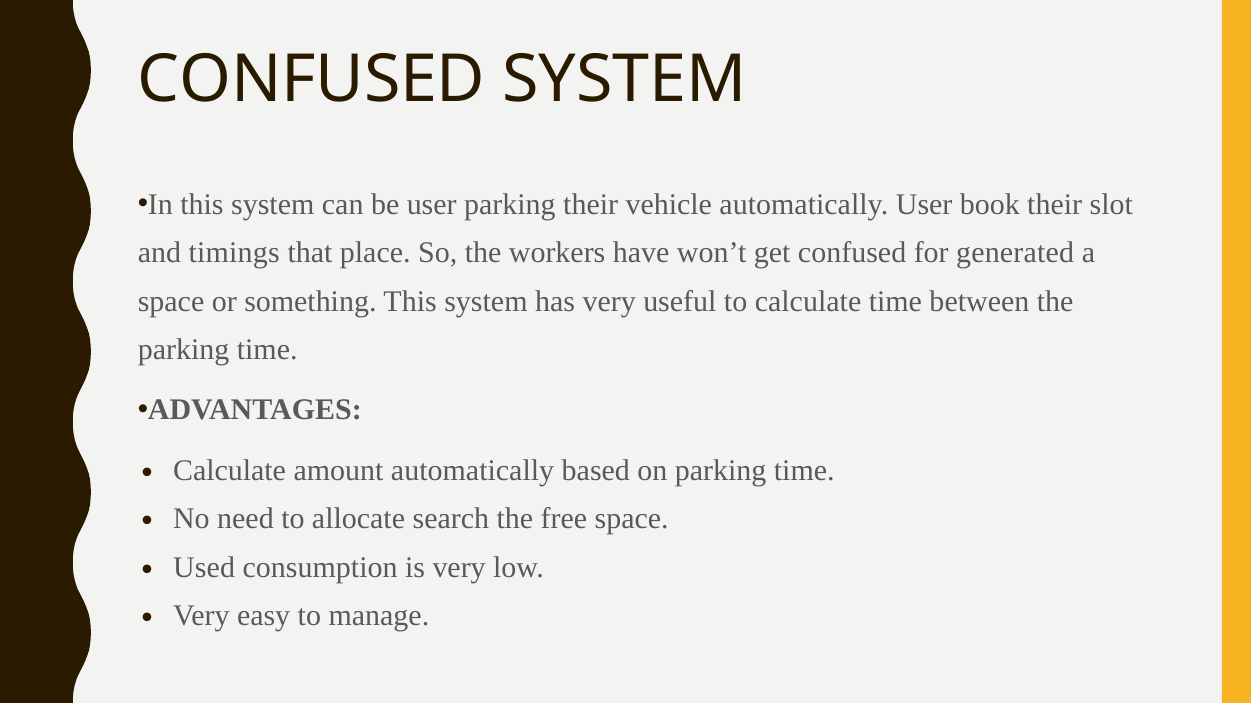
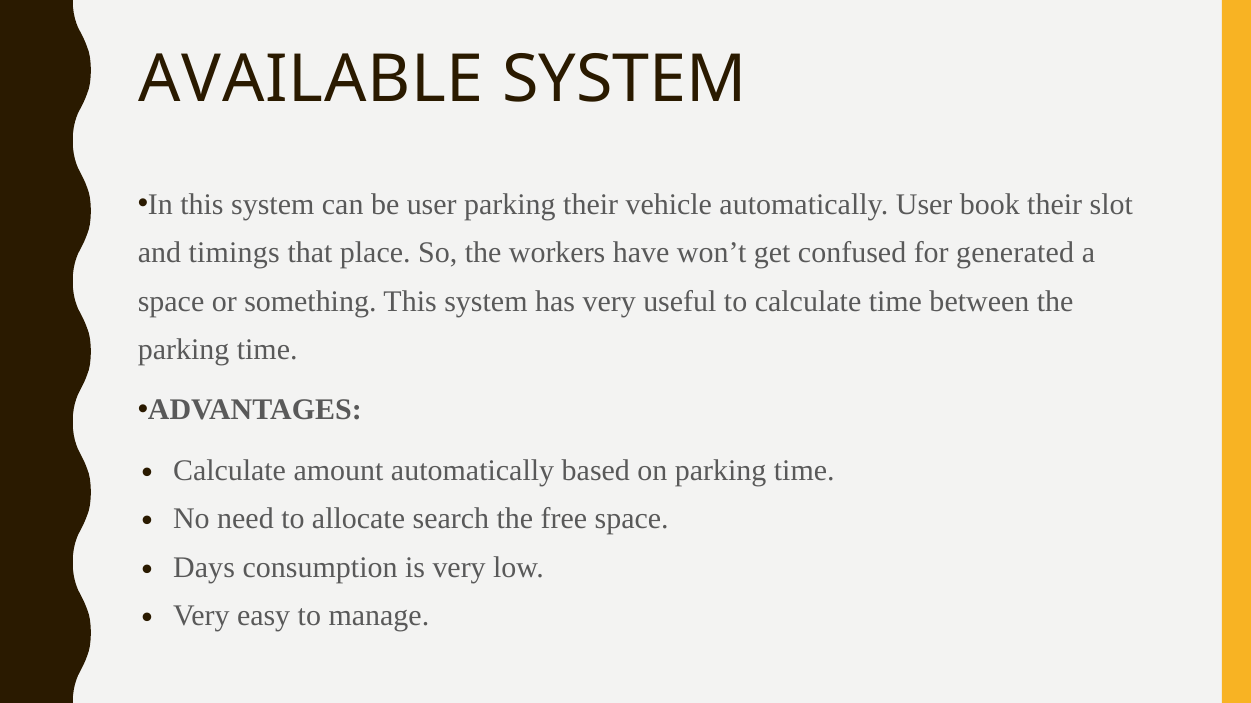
CONFUSED: CONFUSED -> AVAILABLE (311, 79)
Used: Used -> Days (204, 568)
